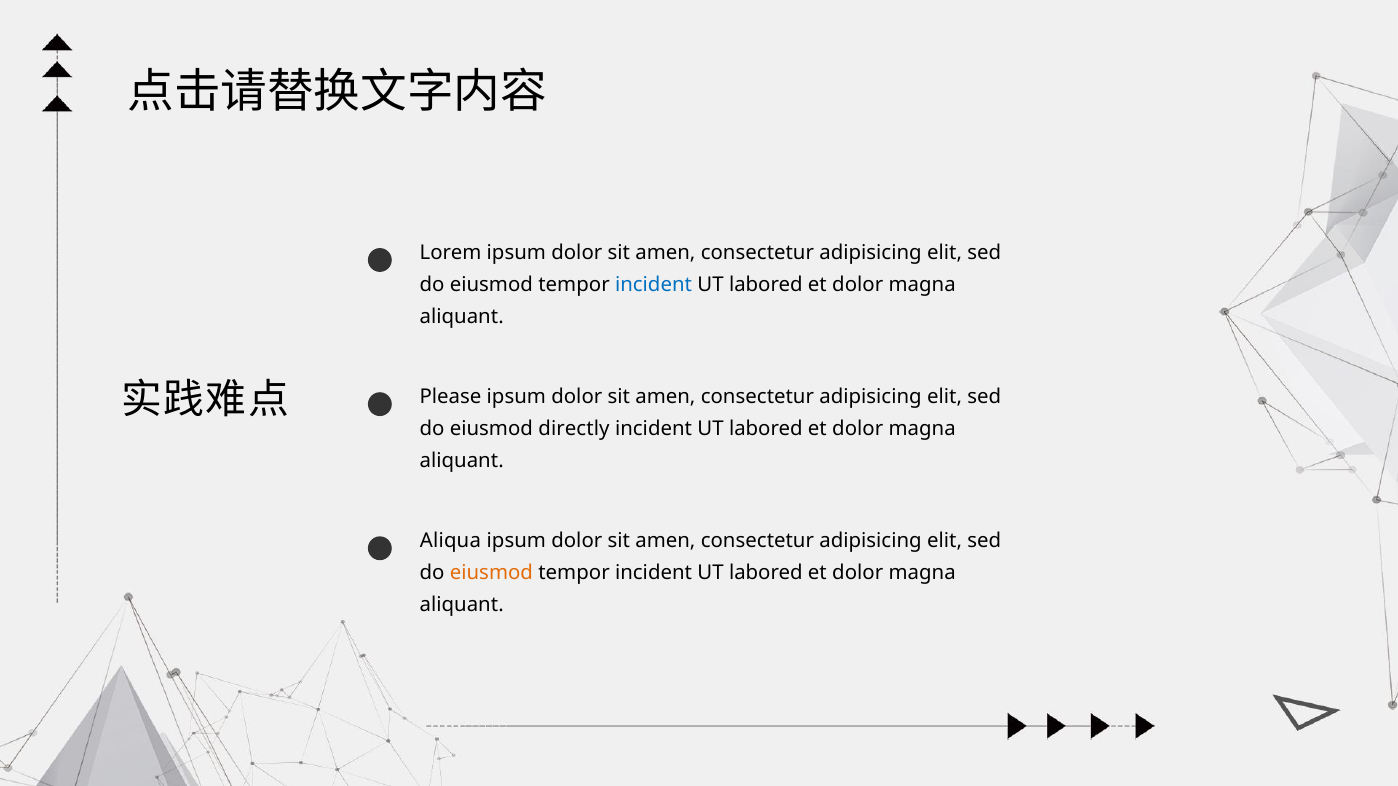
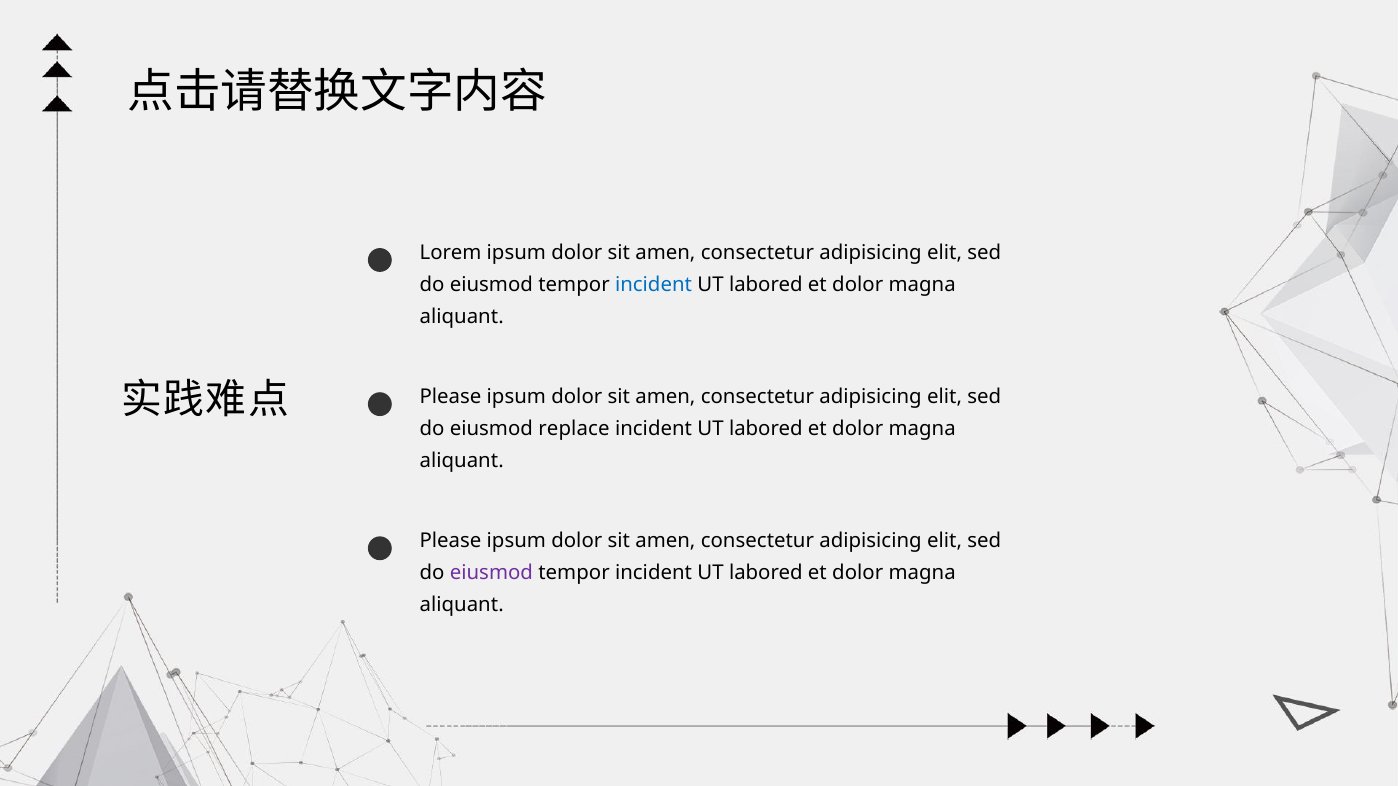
directly: directly -> replace (574, 429)
Aliqua: Aliqua -> Please (451, 541)
eiusmod colour: orange -> purple (491, 573)
